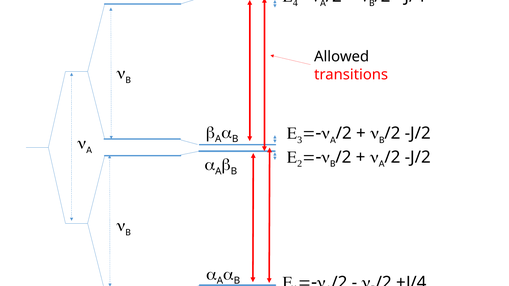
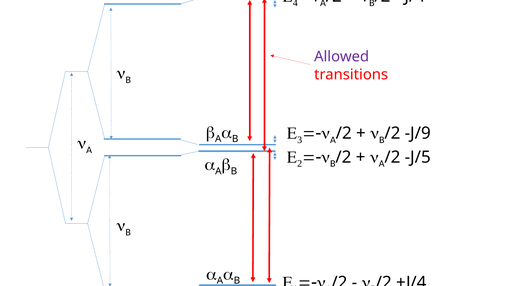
Allowed colour: black -> purple (342, 57)
J/2: J/2 -> J/9 (418, 133)
J/2: J/2 -> J/5 (418, 157)
